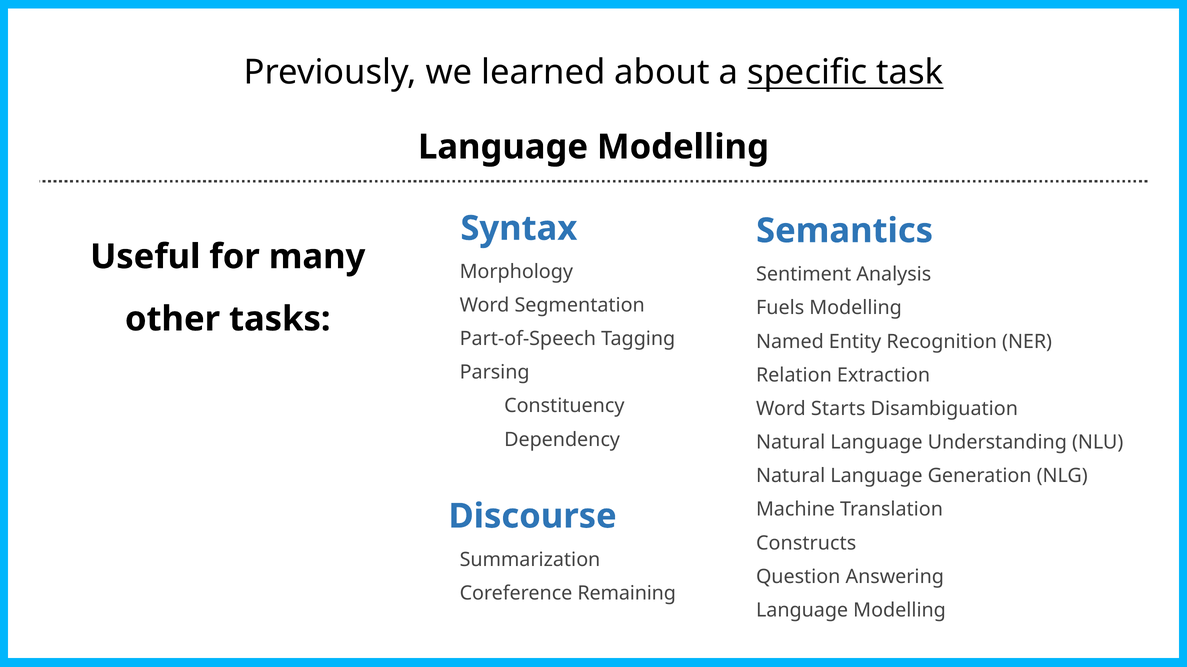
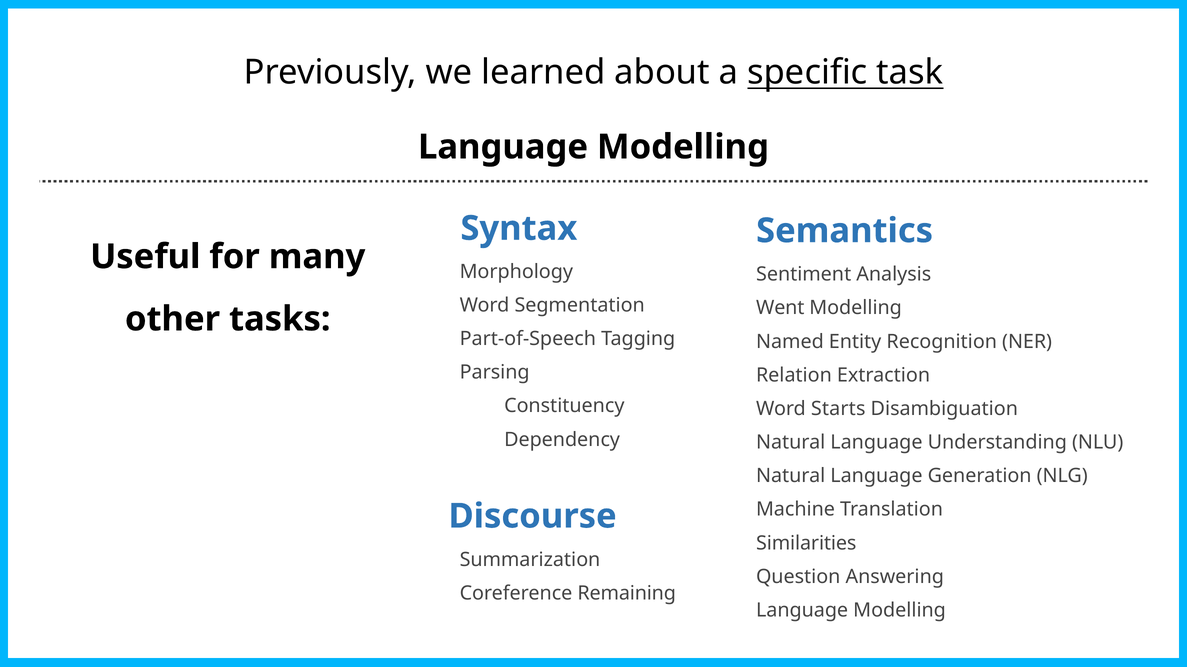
Fuels: Fuels -> Went (780, 308)
Constructs: Constructs -> Similarities (806, 544)
